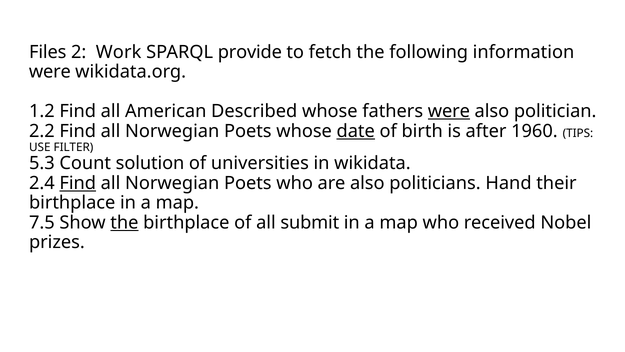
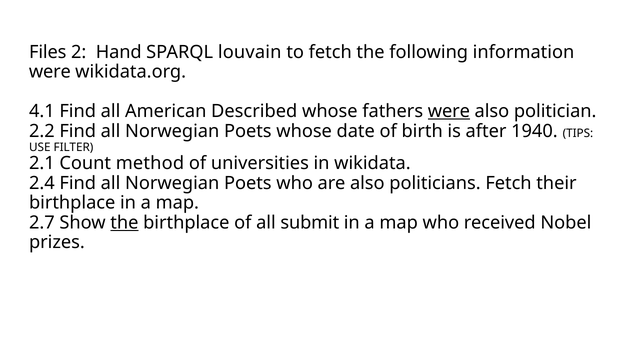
Work: Work -> Hand (119, 52)
provide: provide -> louvain (250, 52)
1.2: 1.2 -> 4.1 (42, 111)
date underline: present -> none (356, 131)
1960: 1960 -> 1940 (534, 131)
5.3: 5.3 -> 2.1 (42, 163)
solution: solution -> method (150, 163)
Find underline: present -> none (78, 183)
politicians Hand: Hand -> Fetch (509, 183)
7.5: 7.5 -> 2.7 (42, 222)
